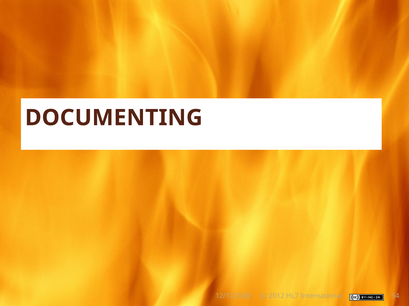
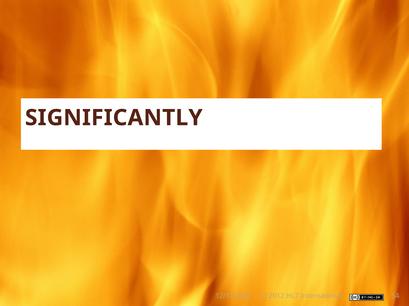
DOCUMENTING: DOCUMENTING -> SIGNIFICANTLY (114, 118)
